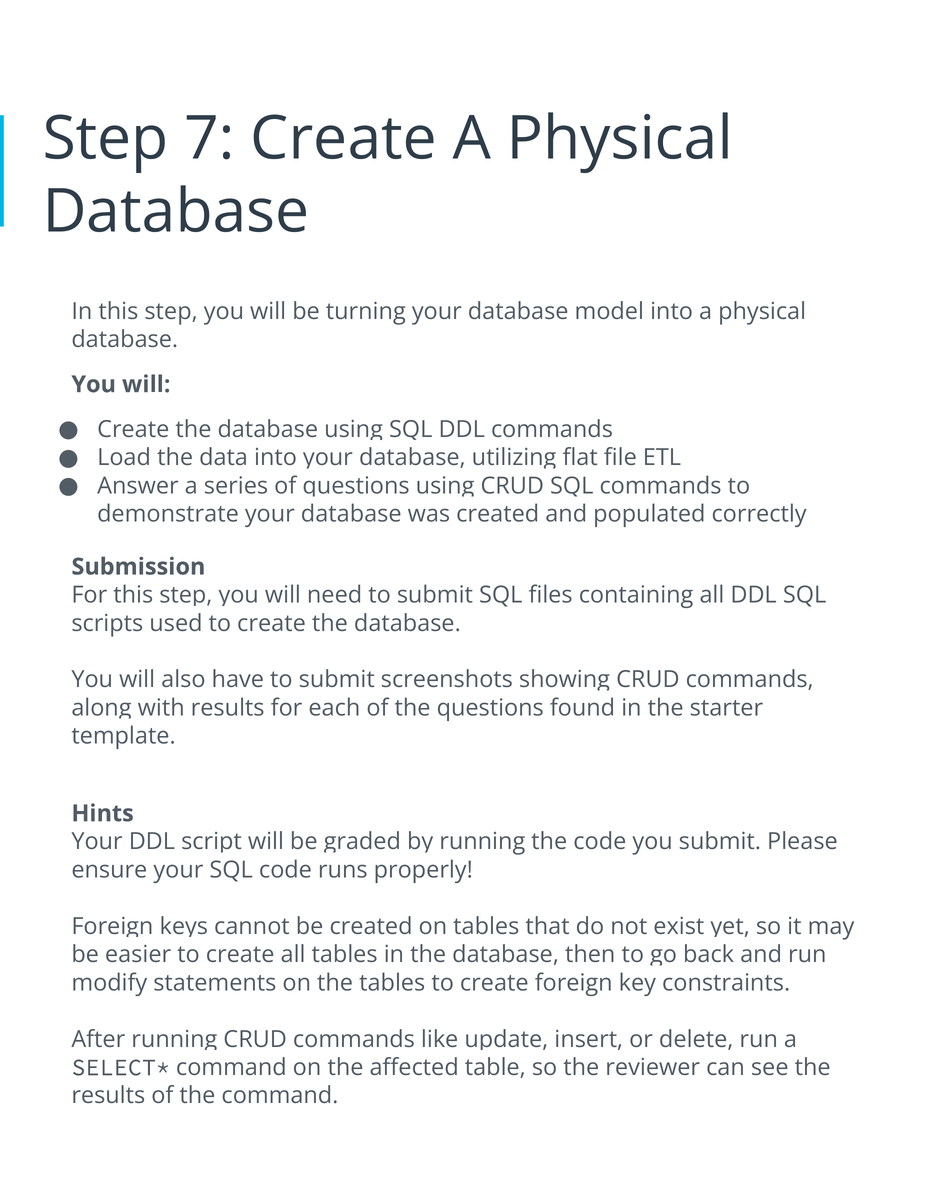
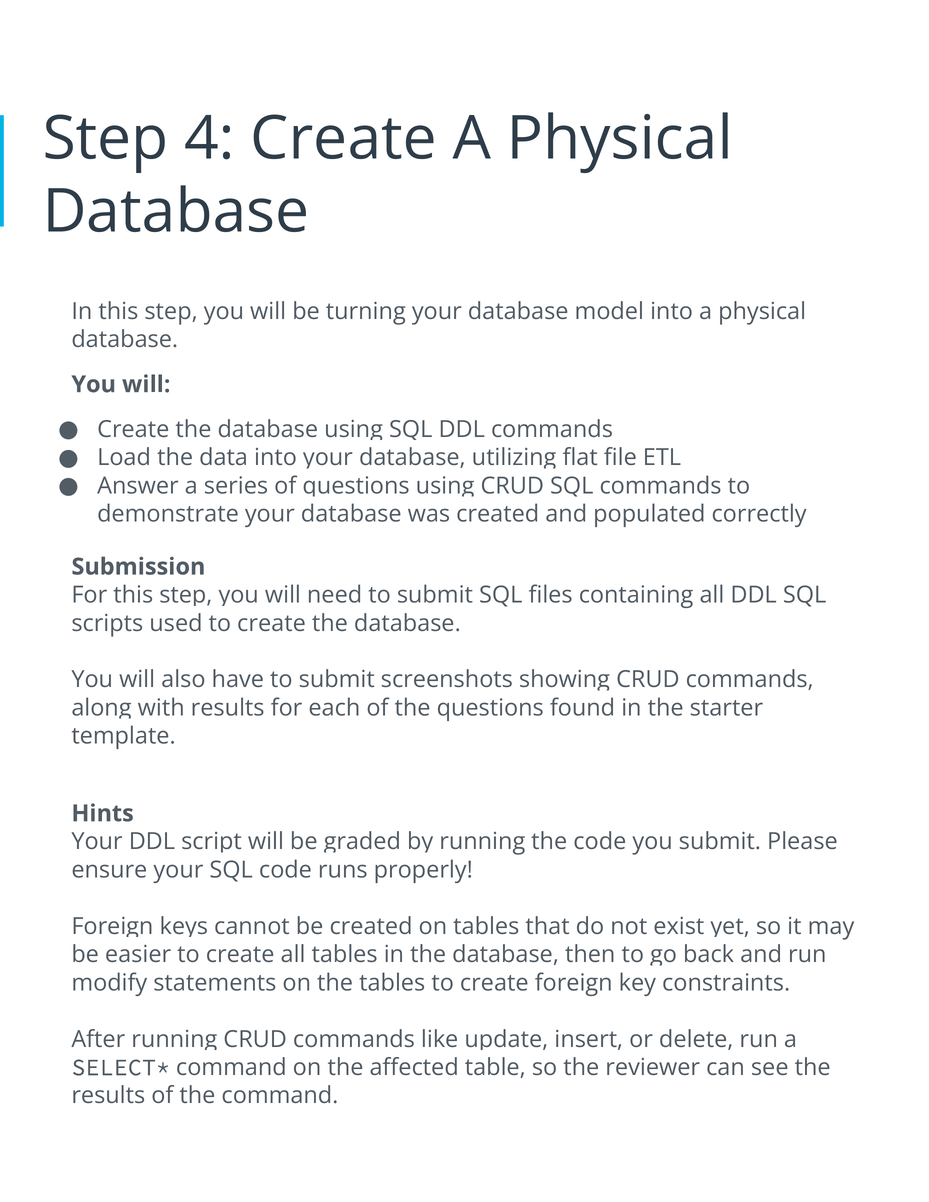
7: 7 -> 4 (210, 139)
